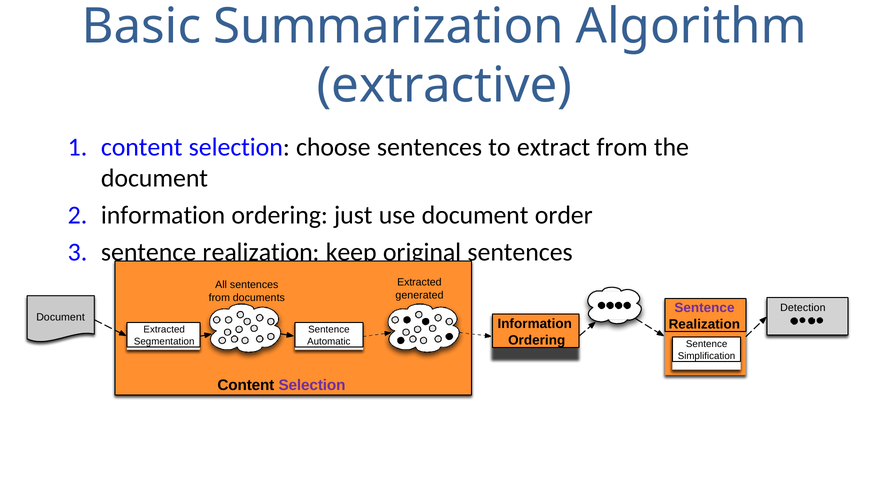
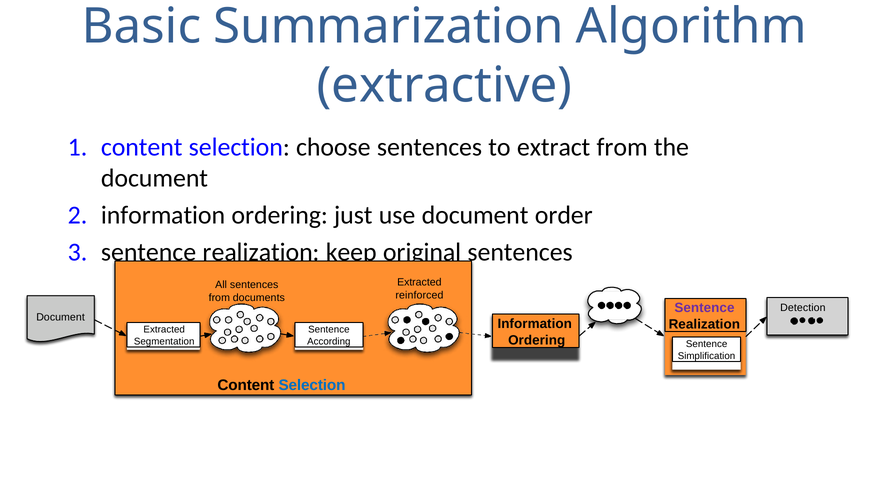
generated: generated -> reinforced (419, 296)
Automatic: Automatic -> According (329, 342)
Selection colour: purple -> blue (312, 386)
